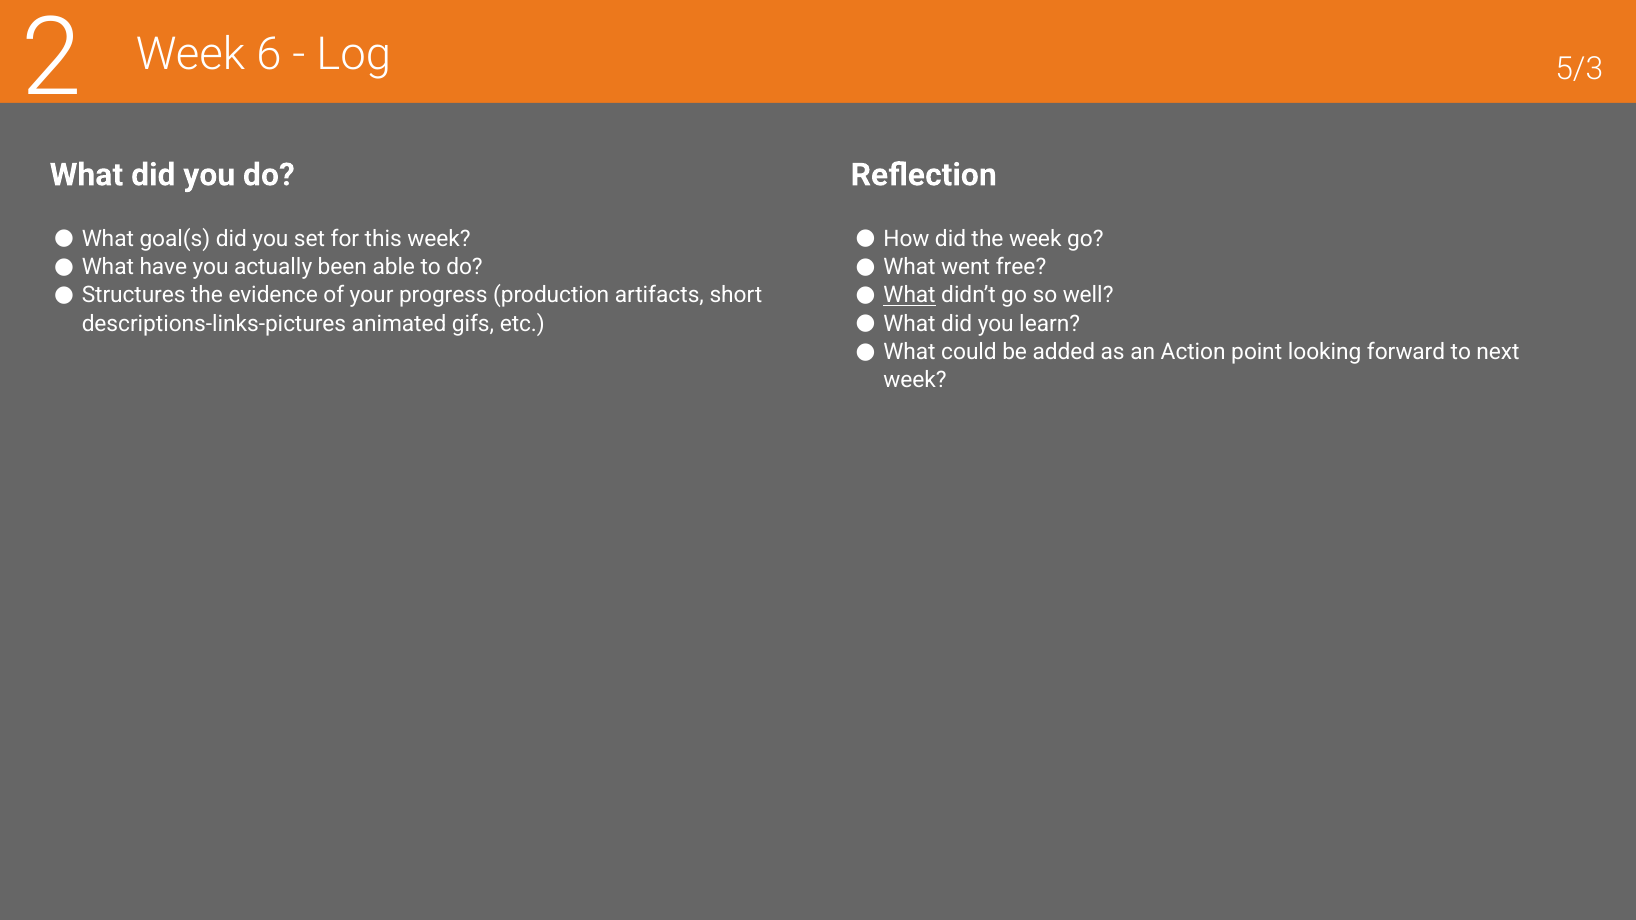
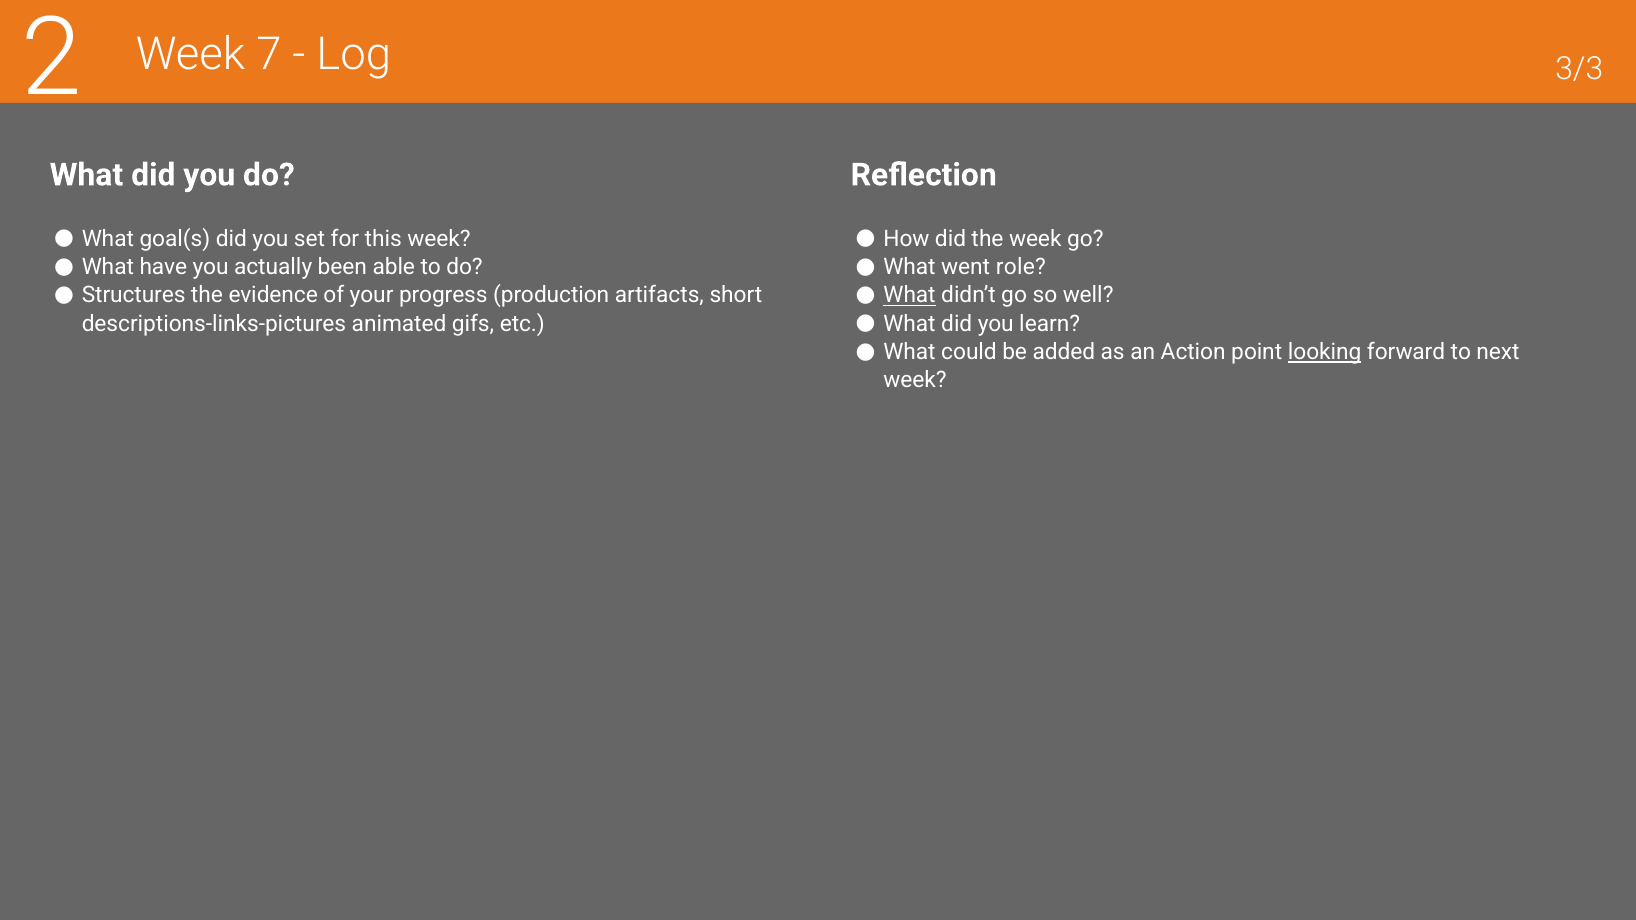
6: 6 -> 7 (269, 54)
5/3: 5/3 -> 3/3 (1579, 69)
free: free -> role (1021, 267)
looking underline: none -> present (1325, 352)
